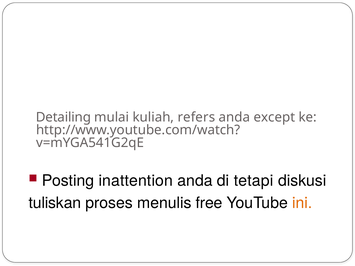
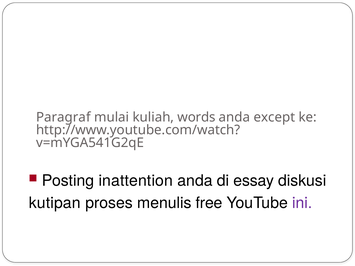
Detailing: Detailing -> Paragraf (63, 117)
refers: refers -> words (196, 117)
tetapi: tetapi -> essay (254, 181)
tuliskan: tuliskan -> kutipan (55, 203)
ini colour: orange -> purple (302, 203)
